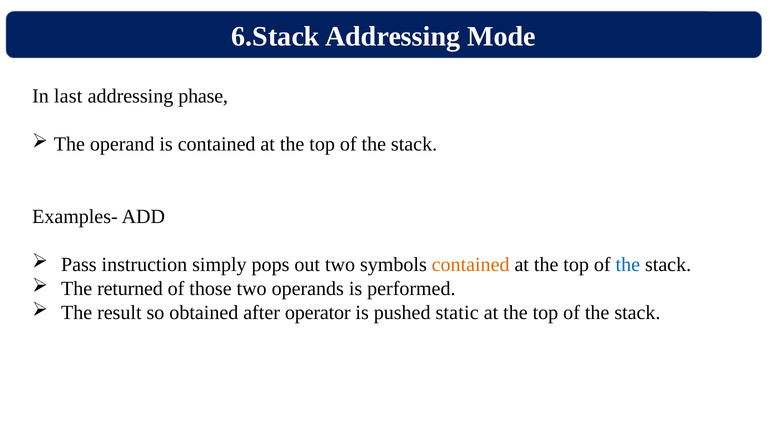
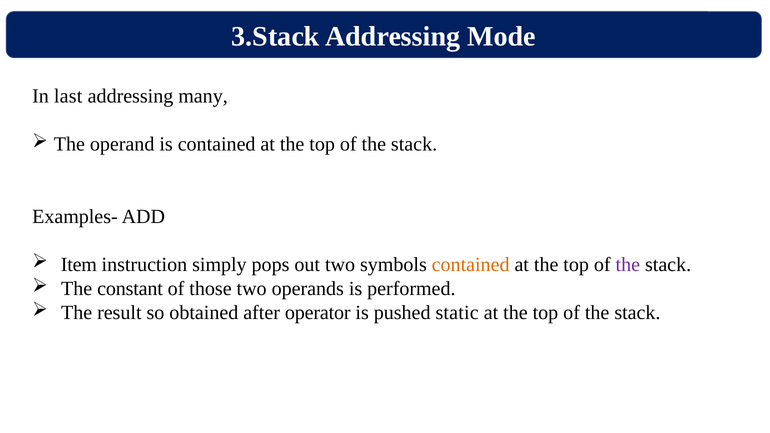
6.Stack: 6.Stack -> 3.Stack (275, 37)
phase: phase -> many (203, 96)
Pass: Pass -> Item (79, 265)
the colour: blue -> purple (628, 265)
returned: returned -> constant (130, 289)
